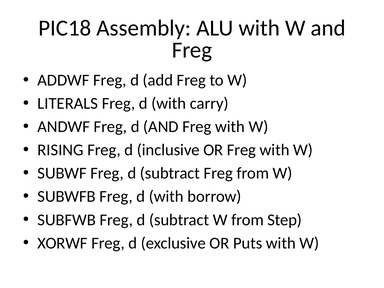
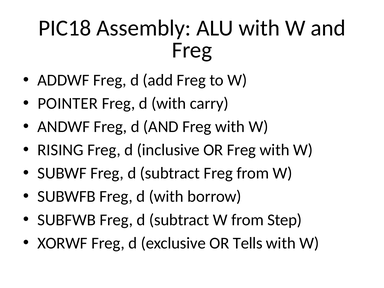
LITERALS: LITERALS -> POINTER (68, 103)
Puts: Puts -> Tells (248, 243)
